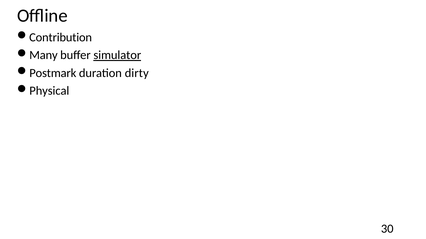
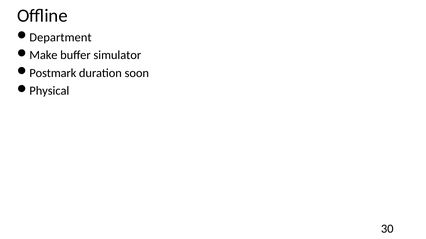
Contribution: Contribution -> Department (61, 37)
Many: Many -> Make (43, 55)
simulator underline: present -> none (117, 55)
dirty: dirty -> soon (137, 73)
